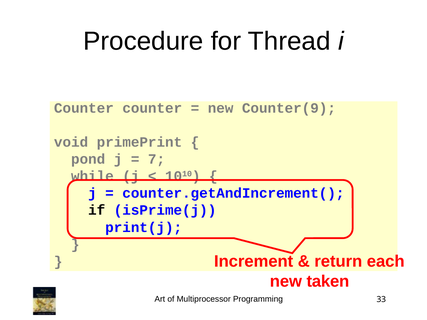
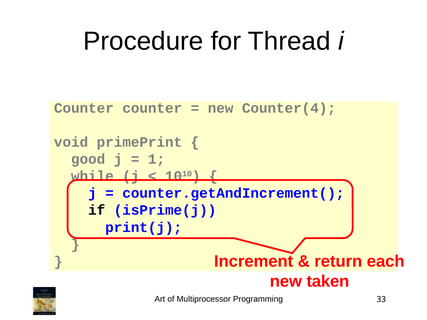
Counter(9: Counter(9 -> Counter(4 (289, 108)
pond: pond -> good (88, 159)
7: 7 -> 1 (157, 159)
